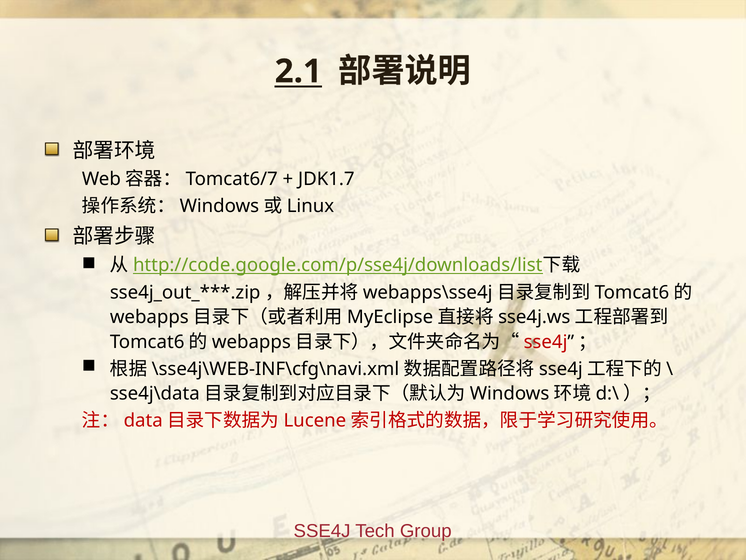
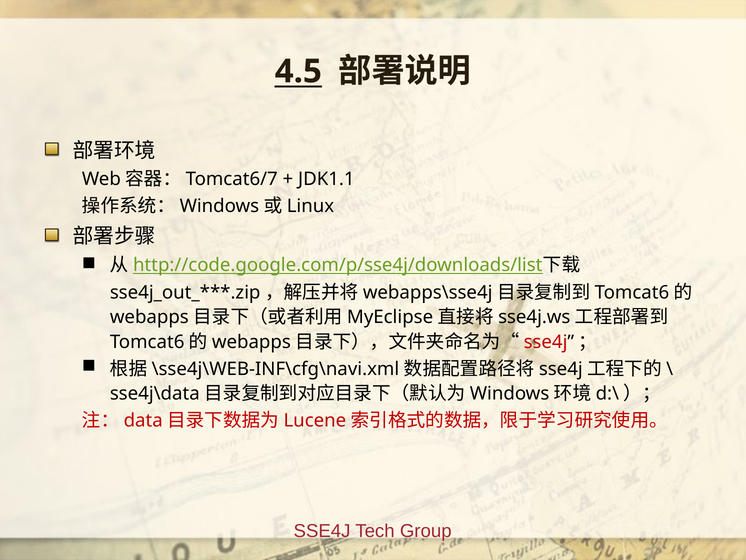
2.1: 2.1 -> 4.5 (298, 71)
JDK1.7: JDK1.7 -> JDK1.1 (326, 179)
